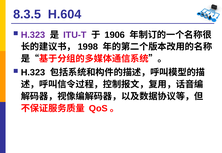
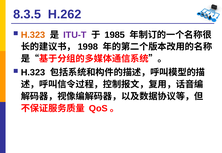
H.604: H.604 -> H.262 (65, 14)
H.323 colour: purple -> orange (33, 35)
1906: 1906 -> 1985 (115, 35)
